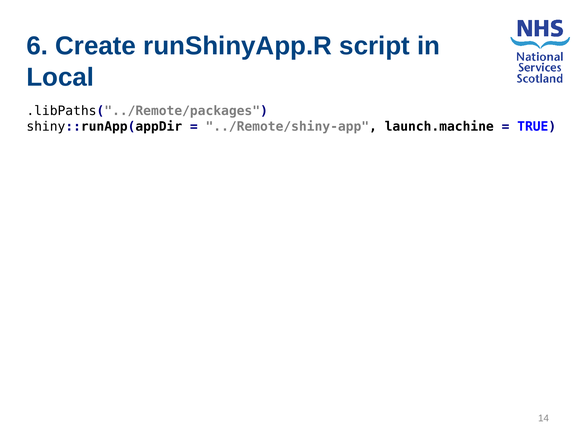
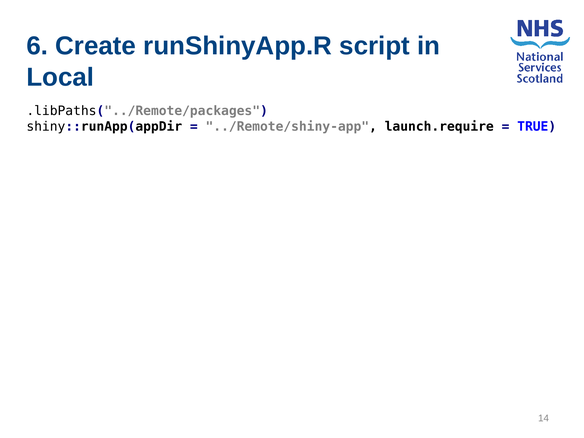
launch.machine: launch.machine -> launch.require (439, 127)
